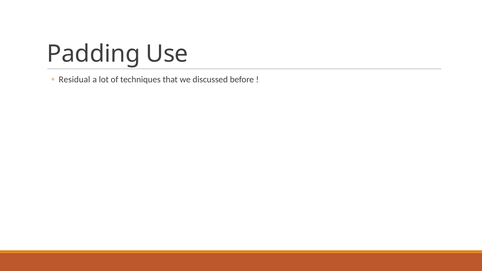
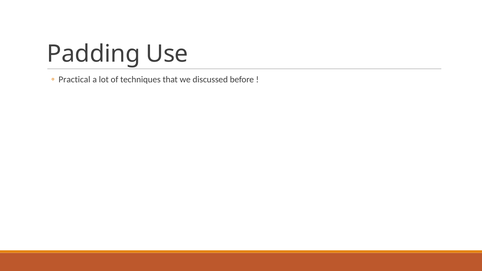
Residual: Residual -> Practical (74, 80)
